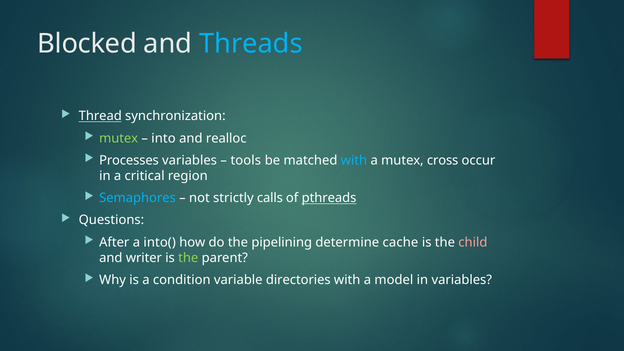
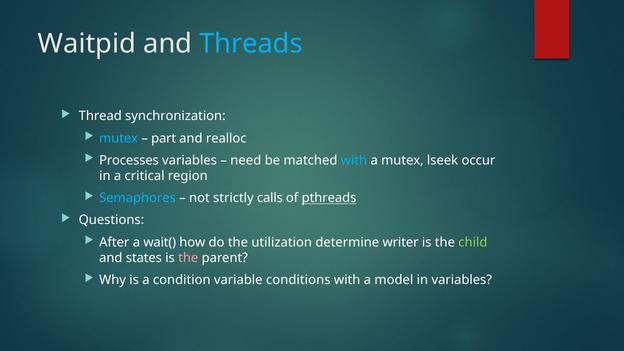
Blocked: Blocked -> Waitpid (87, 44)
Thread underline: present -> none (100, 116)
mutex colour: light green -> light blue (119, 138)
into: into -> part (164, 138)
tools: tools -> need (246, 160)
cross: cross -> lseek (443, 160)
into(: into( -> wait( (160, 242)
pipelining: pipelining -> utilization (282, 242)
cache: cache -> writer (401, 242)
child colour: pink -> light green (473, 242)
writer: writer -> states (144, 258)
the colour: light green -> pink (188, 258)
directories: directories -> conditions (298, 280)
